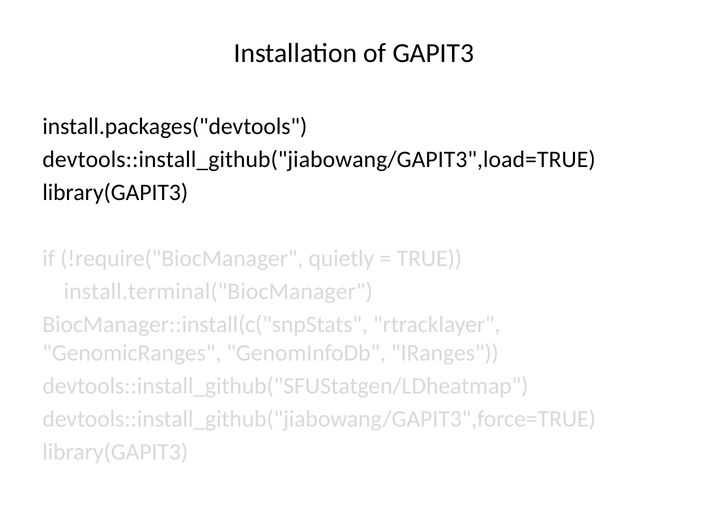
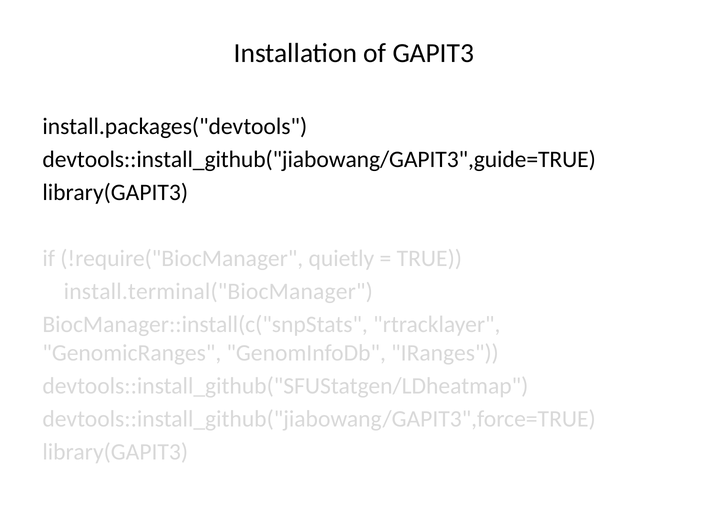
devtools::install_github("jiabowang/GAPIT3",load=TRUE: devtools::install_github("jiabowang/GAPIT3",load=TRUE -> devtools::install_github("jiabowang/GAPIT3",guide=TRUE (319, 160)
